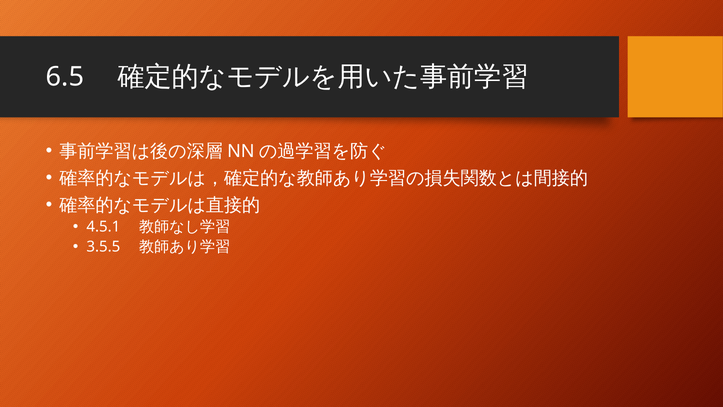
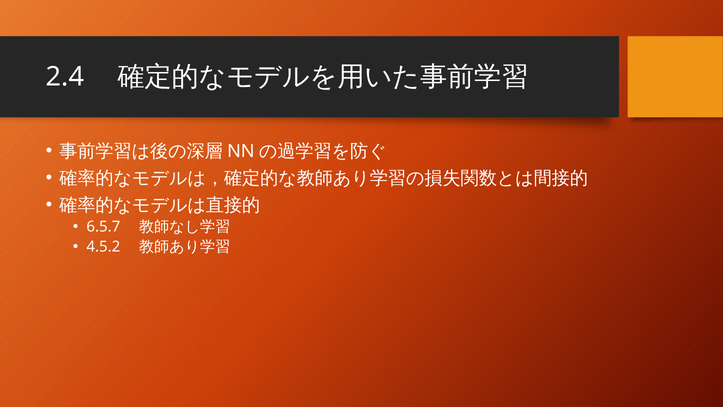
6.5: 6.5 -> 2.4 (65, 77)
4.5.1: 4.5.1 -> 6.5.7 (103, 227)
3.5.5: 3.5.5 -> 4.5.2 (103, 247)
